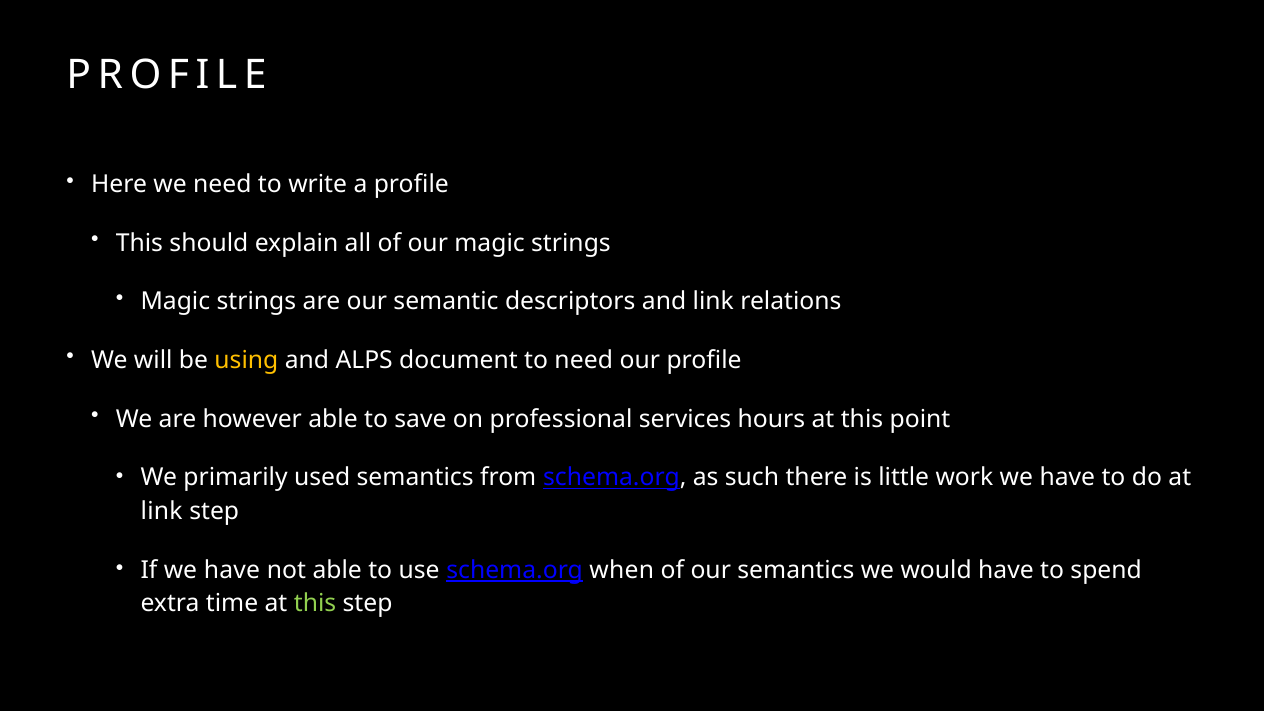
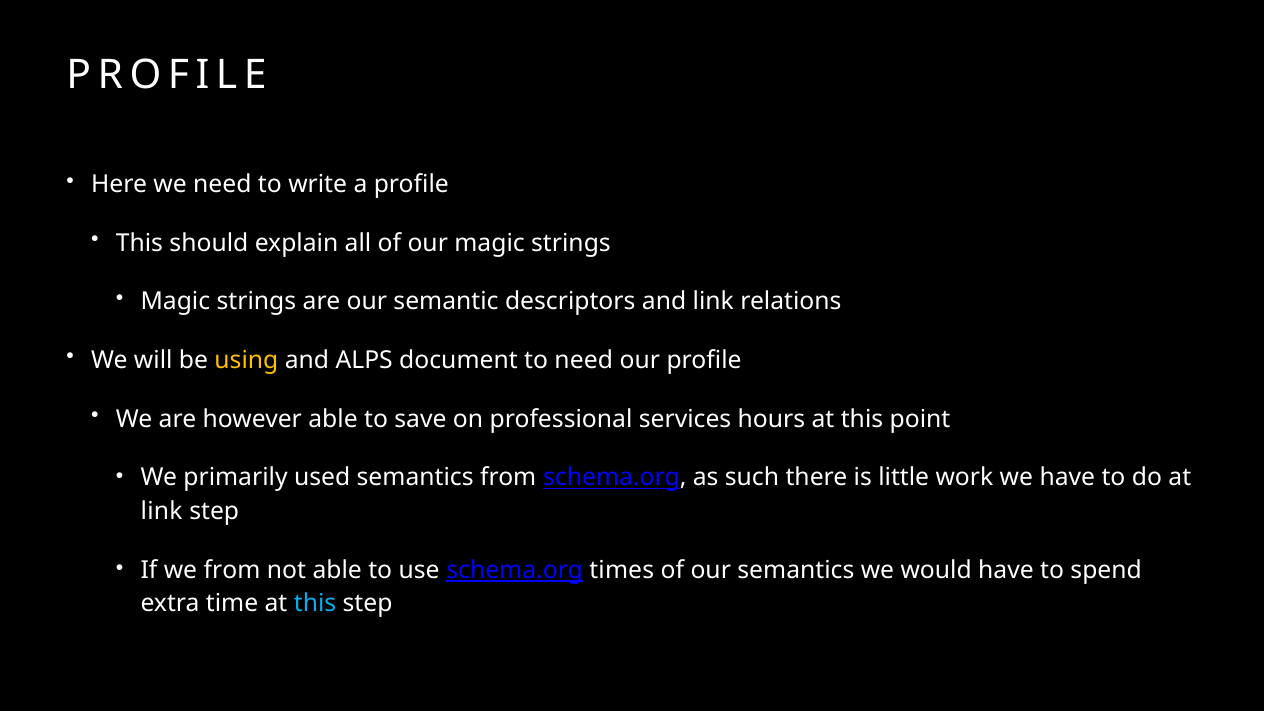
If we have: have -> from (232, 570)
when: when -> times (622, 570)
this colour: light green -> light blue (315, 604)
